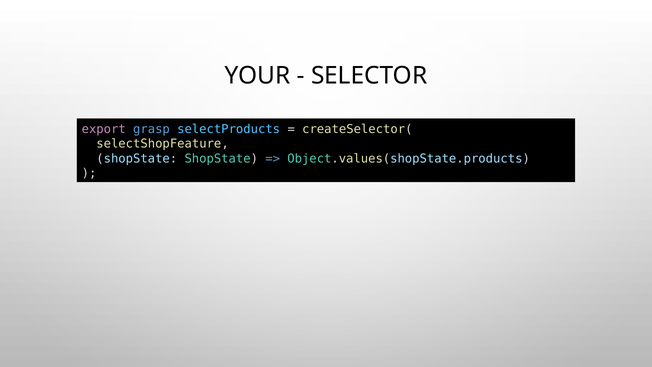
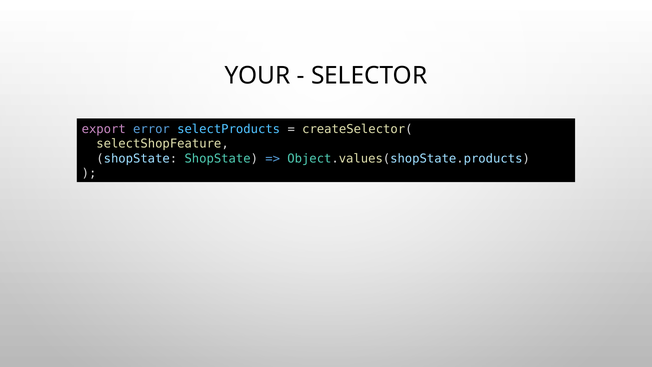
grasp: grasp -> error (151, 129)
